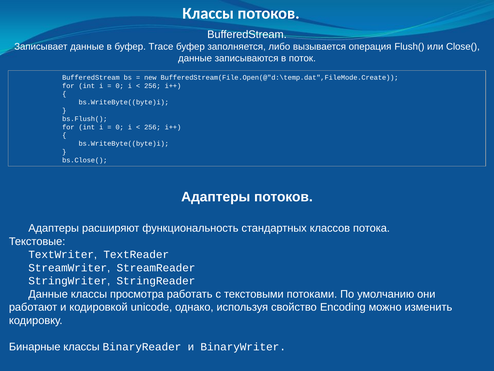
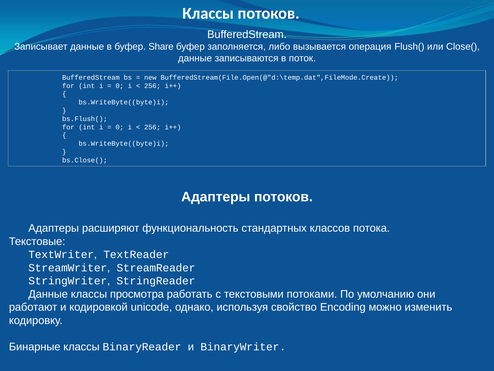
Trace: Trace -> Share (161, 47)
